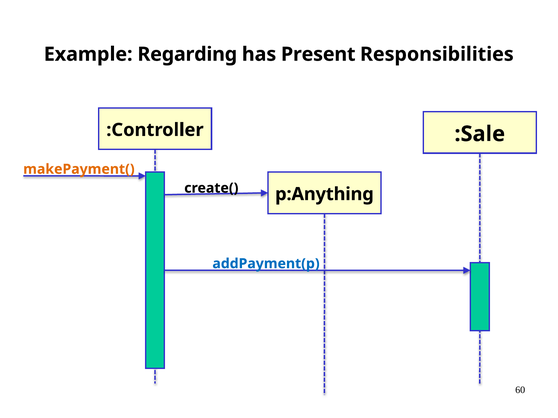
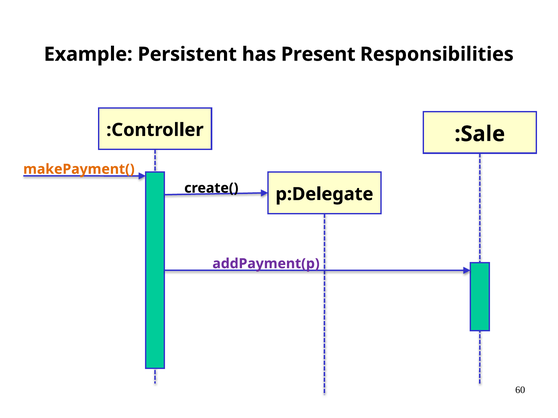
Regarding: Regarding -> Persistent (187, 54)
p:Anything: p:Anything -> p:Delegate (324, 194)
addPayment(p colour: blue -> purple (266, 264)
